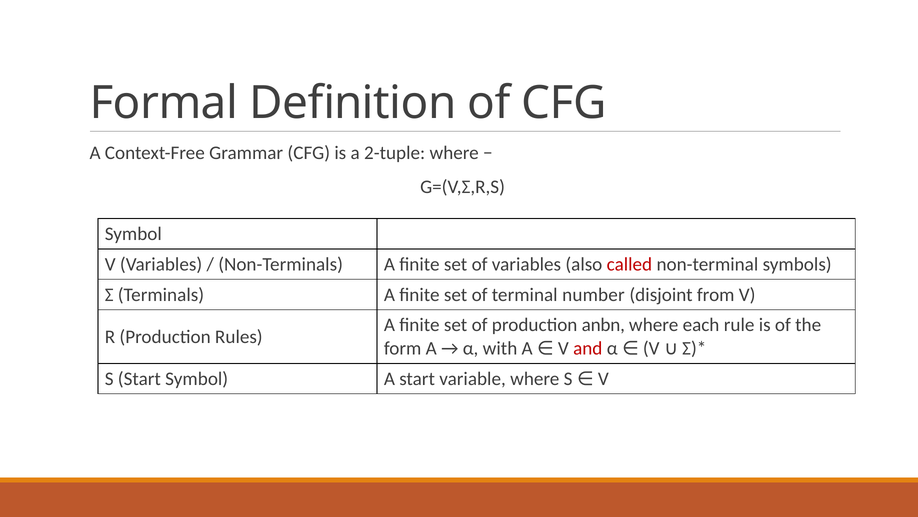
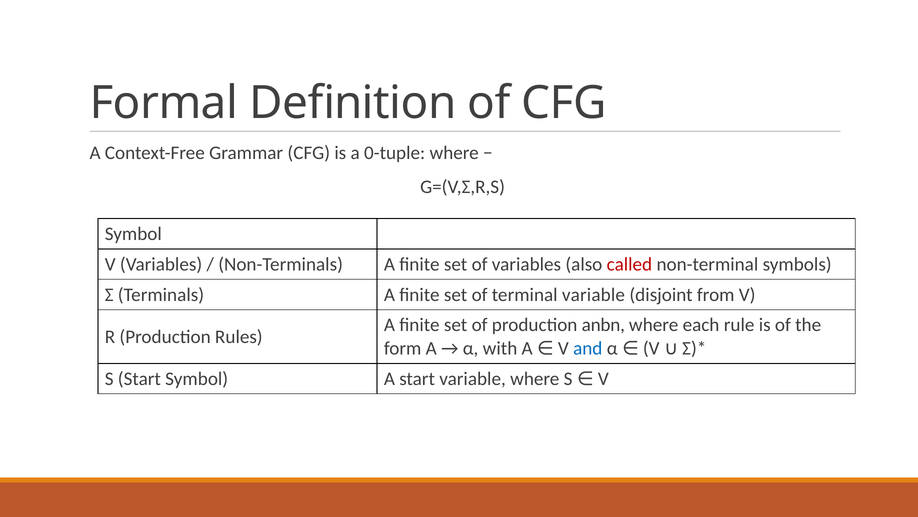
2-tuple: 2-tuple -> 0-tuple (395, 153)
terminal number: number -> variable (593, 294)
and colour: red -> blue (588, 348)
